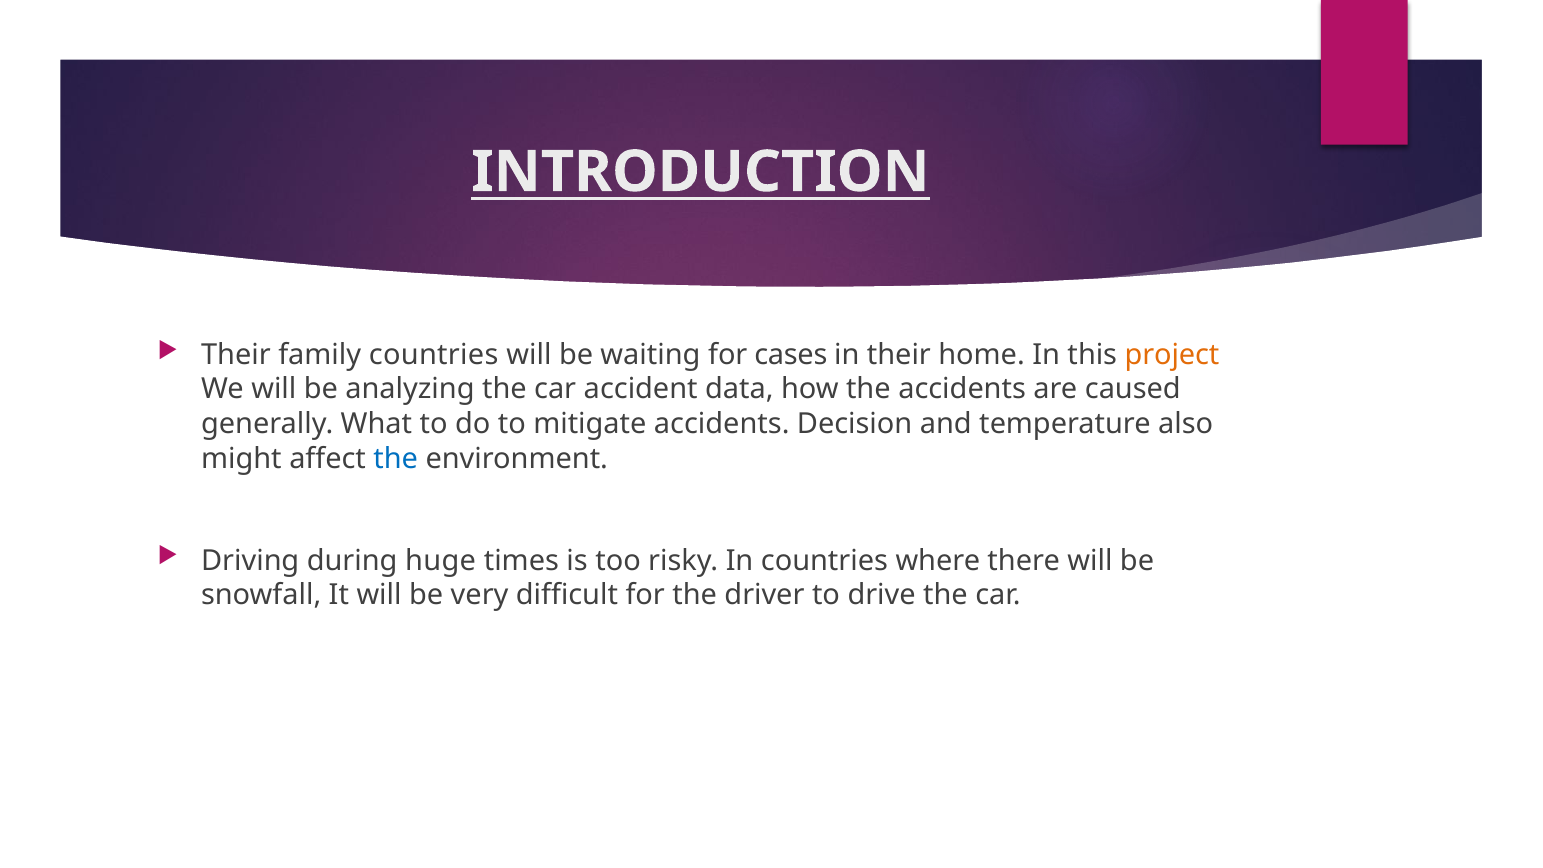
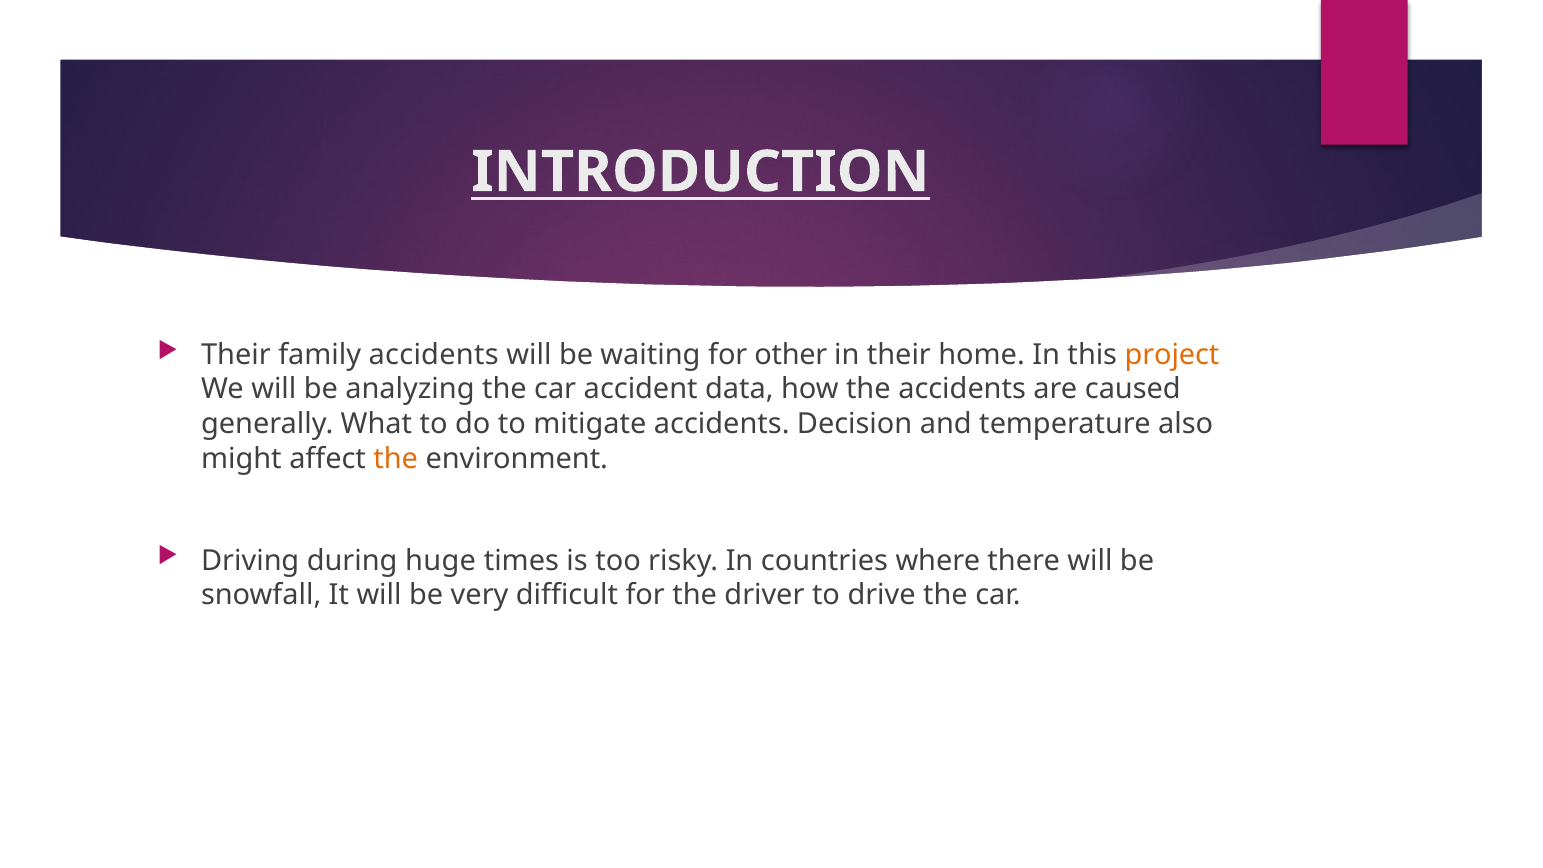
family countries: countries -> accidents (434, 355)
cases: cases -> other (791, 355)
the colour: blue -> orange (396, 459)
